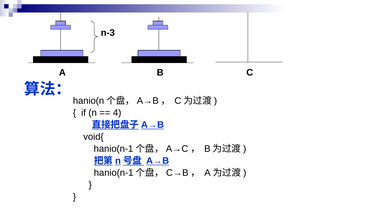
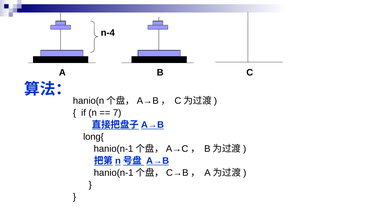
n-3: n-3 -> n-4 (108, 33)
4: 4 -> 7 (117, 113)
void{: void{ -> long{ (93, 137)
